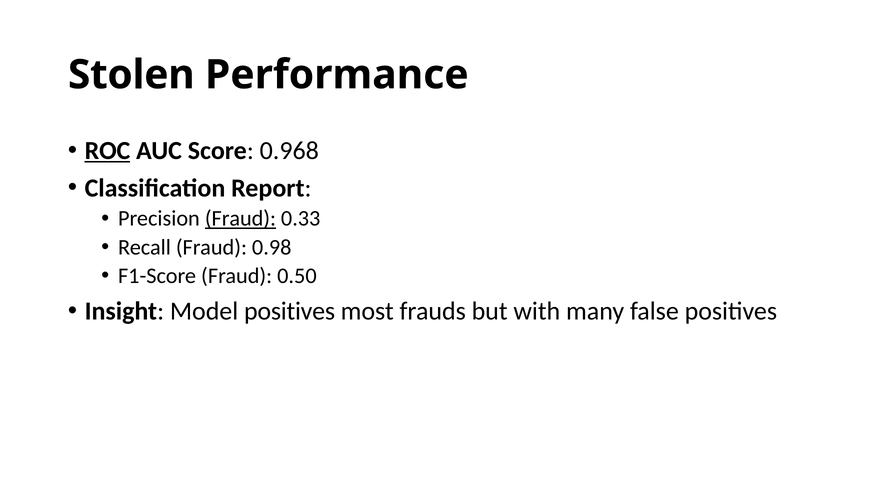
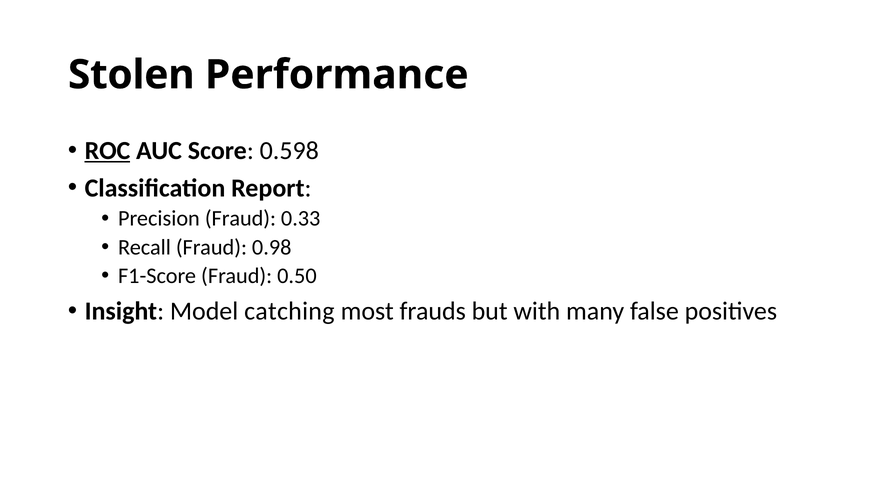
0.968: 0.968 -> 0.598 (289, 151)
Fraud underline: present -> none (240, 219)
Model positives: positives -> catching (289, 311)
